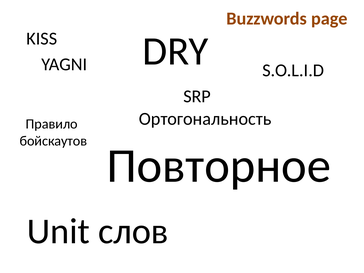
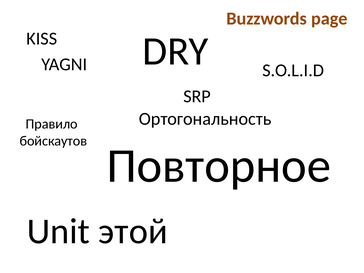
слов: слов -> этой (133, 231)
